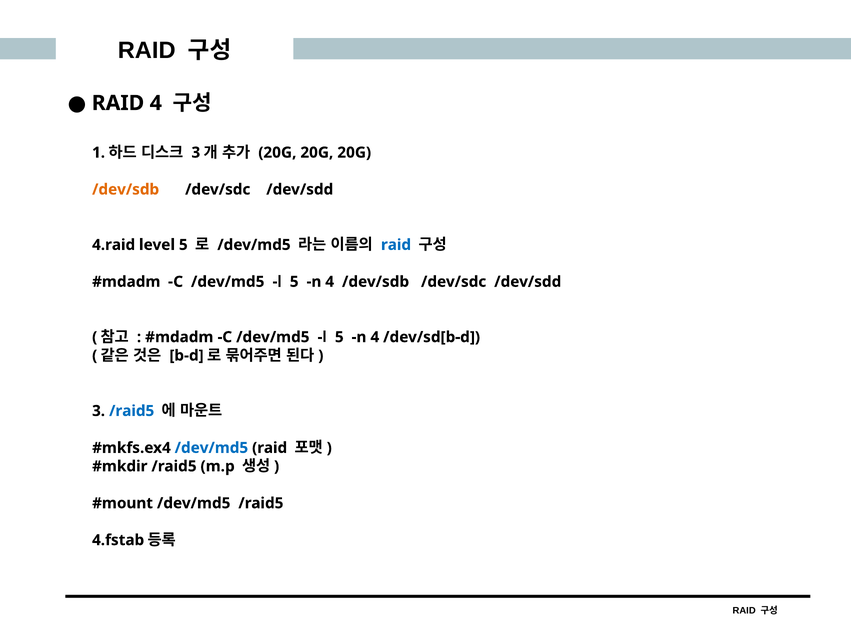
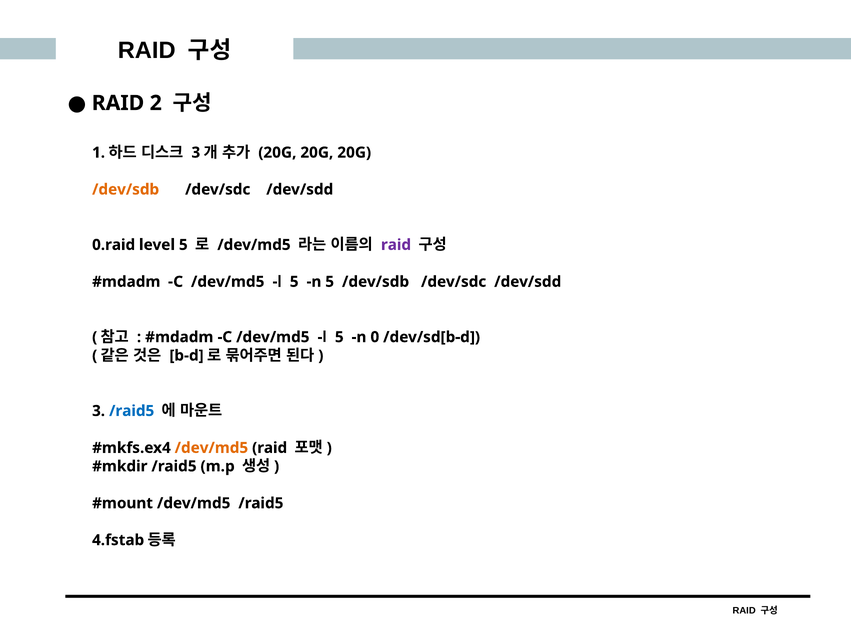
RAID 4: 4 -> 2 (156, 103)
4.raid: 4.raid -> 0.raid (114, 245)
raid colour: blue -> purple (396, 245)
4: 4 -> 5 (330, 282)
4: 4 -> 0 (375, 337)
/dev/md5 colour: blue -> orange (211, 448)
